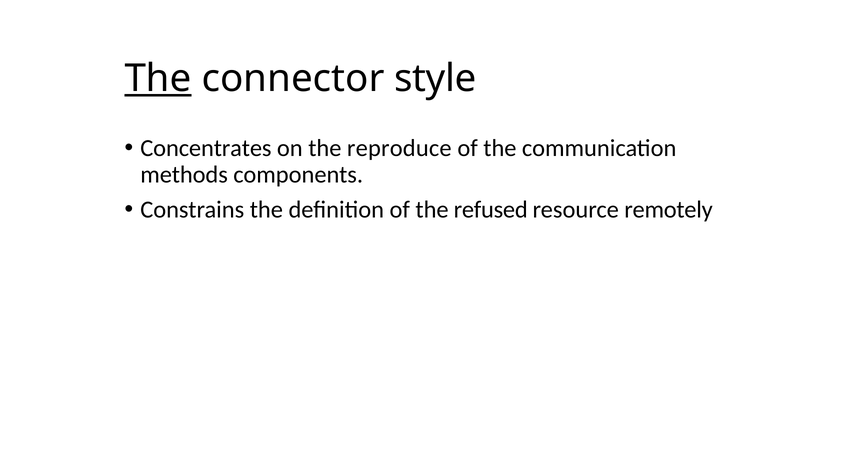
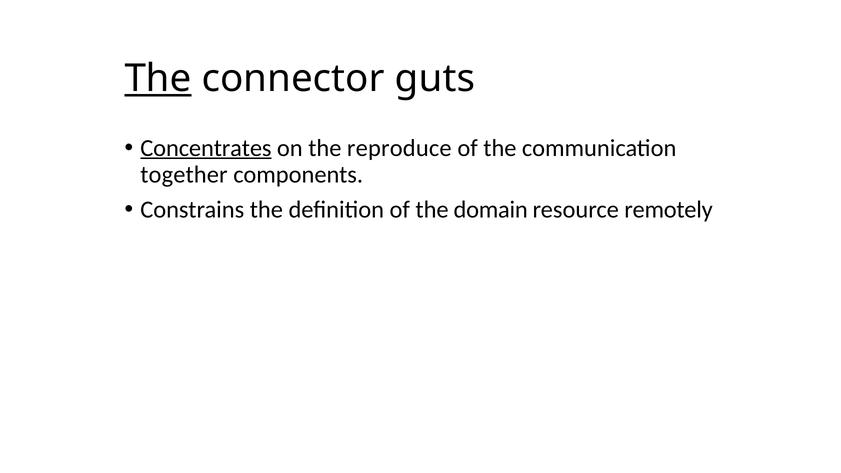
style: style -> guts (435, 79)
Concentrates underline: none -> present (206, 148)
methods: methods -> together (184, 174)
refused: refused -> domain (491, 210)
